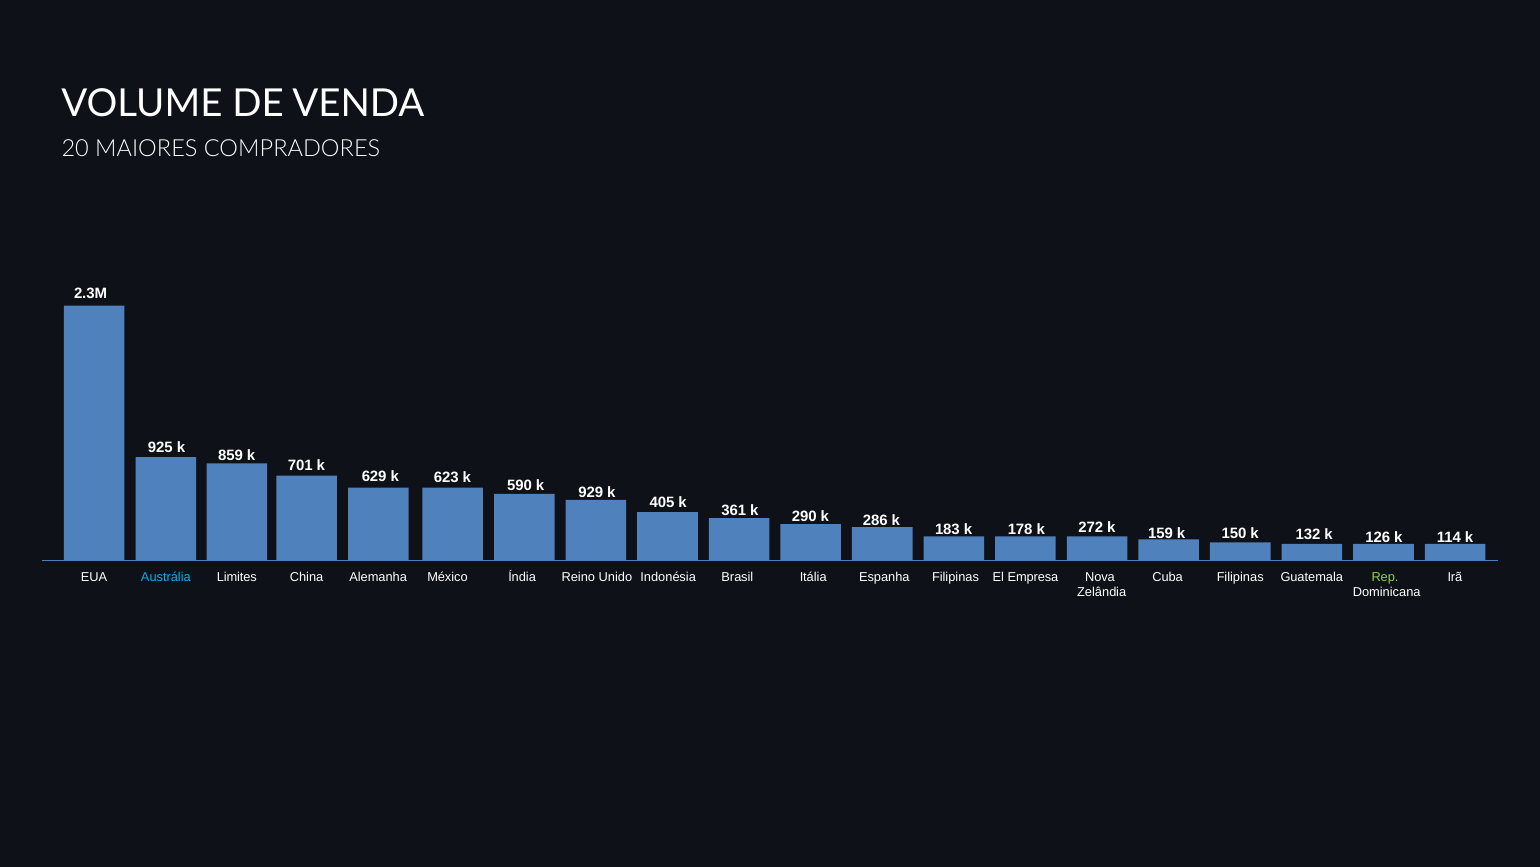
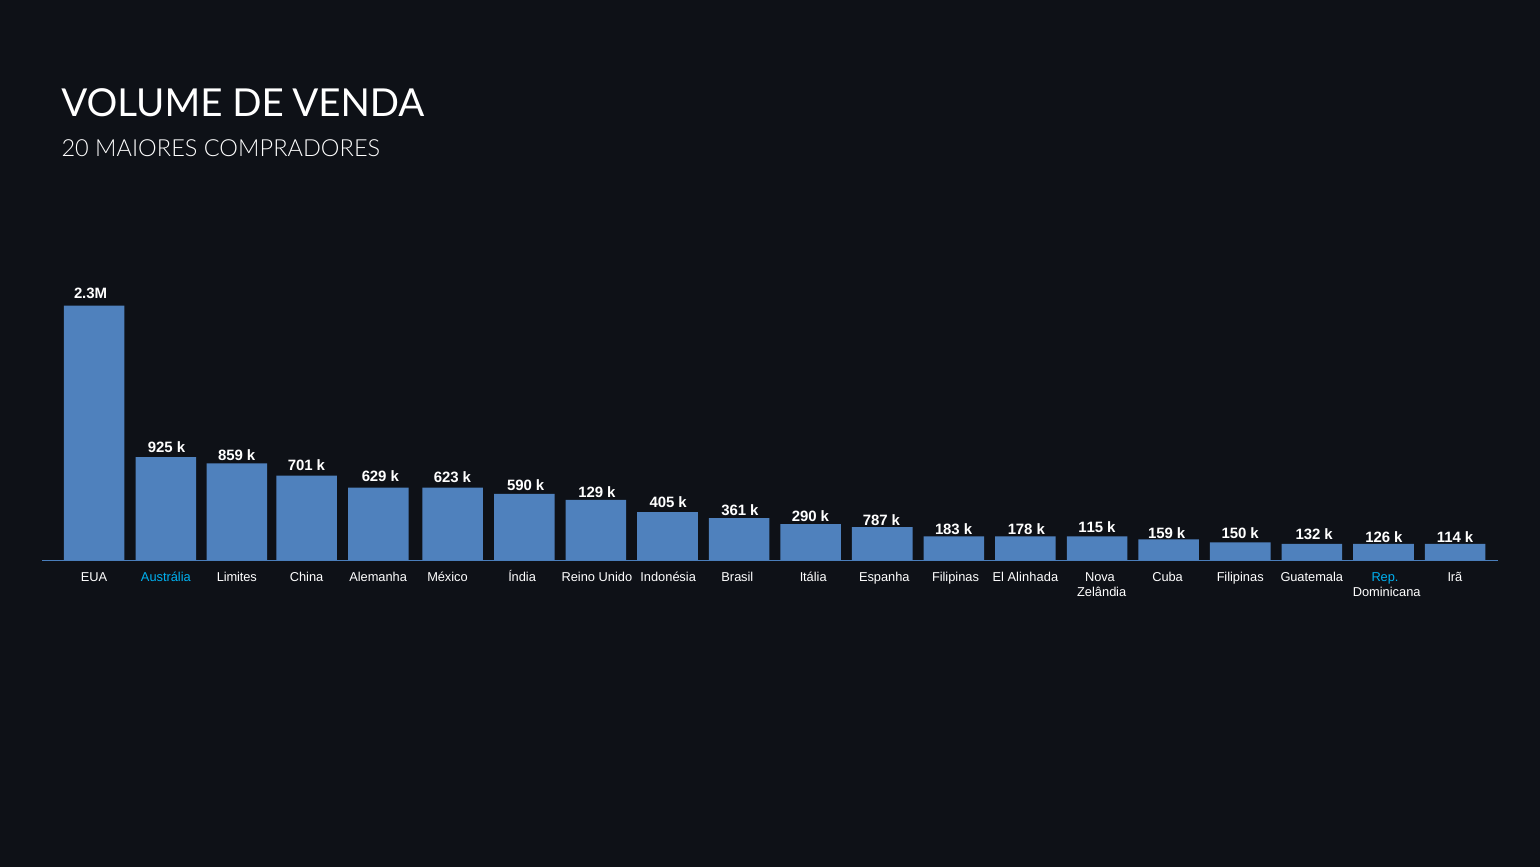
929: 929 -> 129 (591, 492)
286: 286 -> 787 (875, 520)
272: 272 -> 115 (1091, 527)
Empresa: Empresa -> Alinhada (1033, 576)
Rep colour: light green -> light blue (1385, 576)
